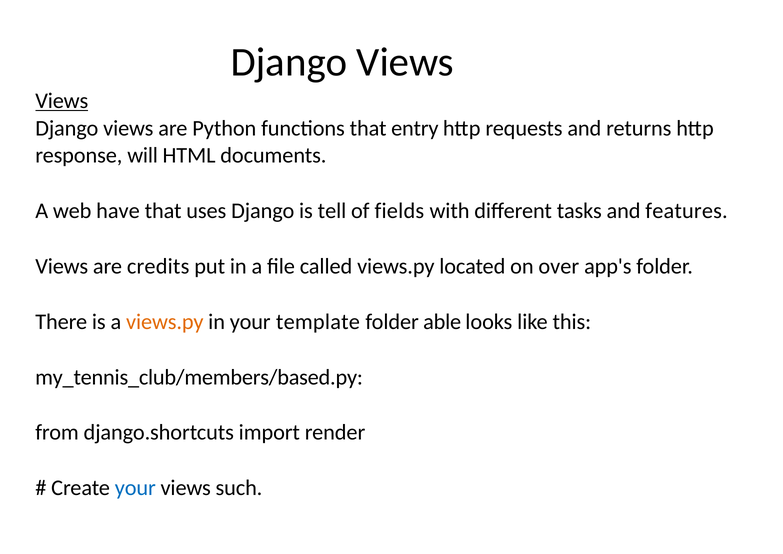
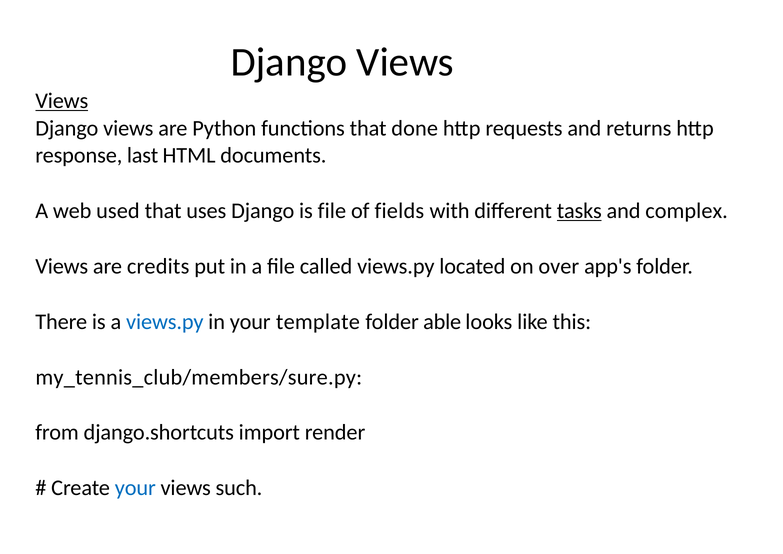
entry: entry -> done (415, 129)
will: will -> last (143, 155)
have: have -> used (118, 211)
is tell: tell -> file (332, 211)
tasks underline: none -> present (579, 211)
features: features -> complex (687, 211)
views.py colour: orange -> blue (165, 322)
my_tennis_club/members/based.py: my_tennis_club/members/based.py -> my_tennis_club/members/sure.py (199, 377)
